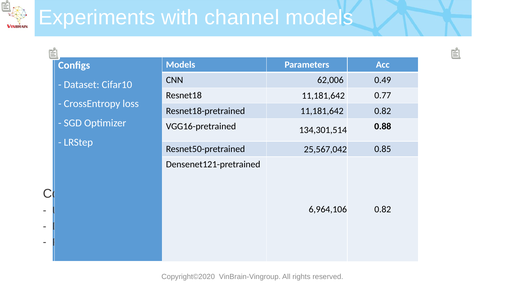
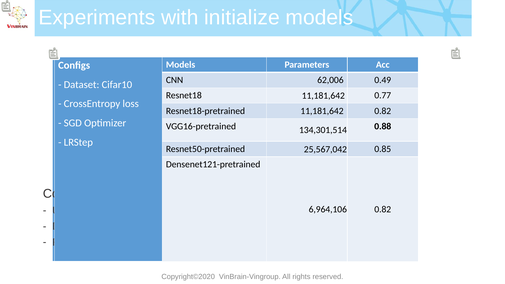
channel: channel -> initialize (242, 18)
